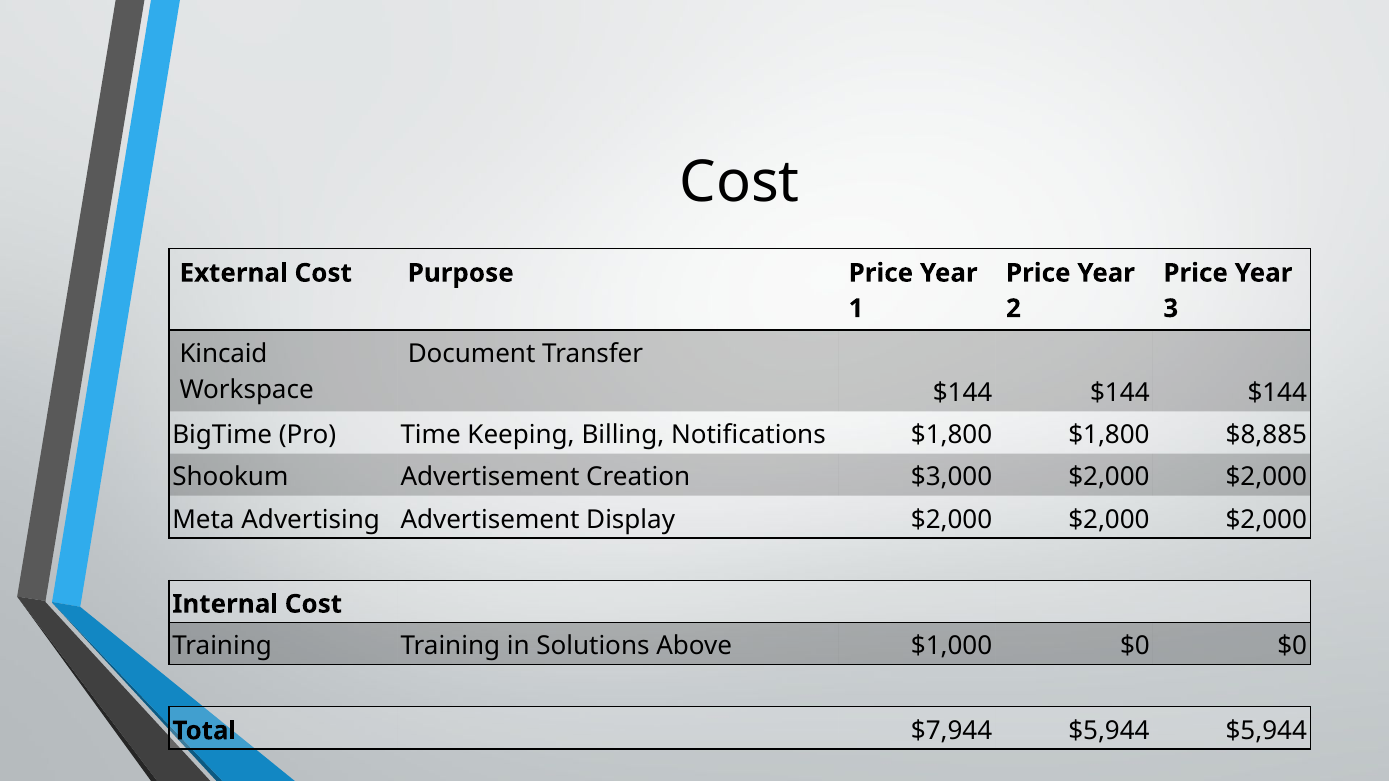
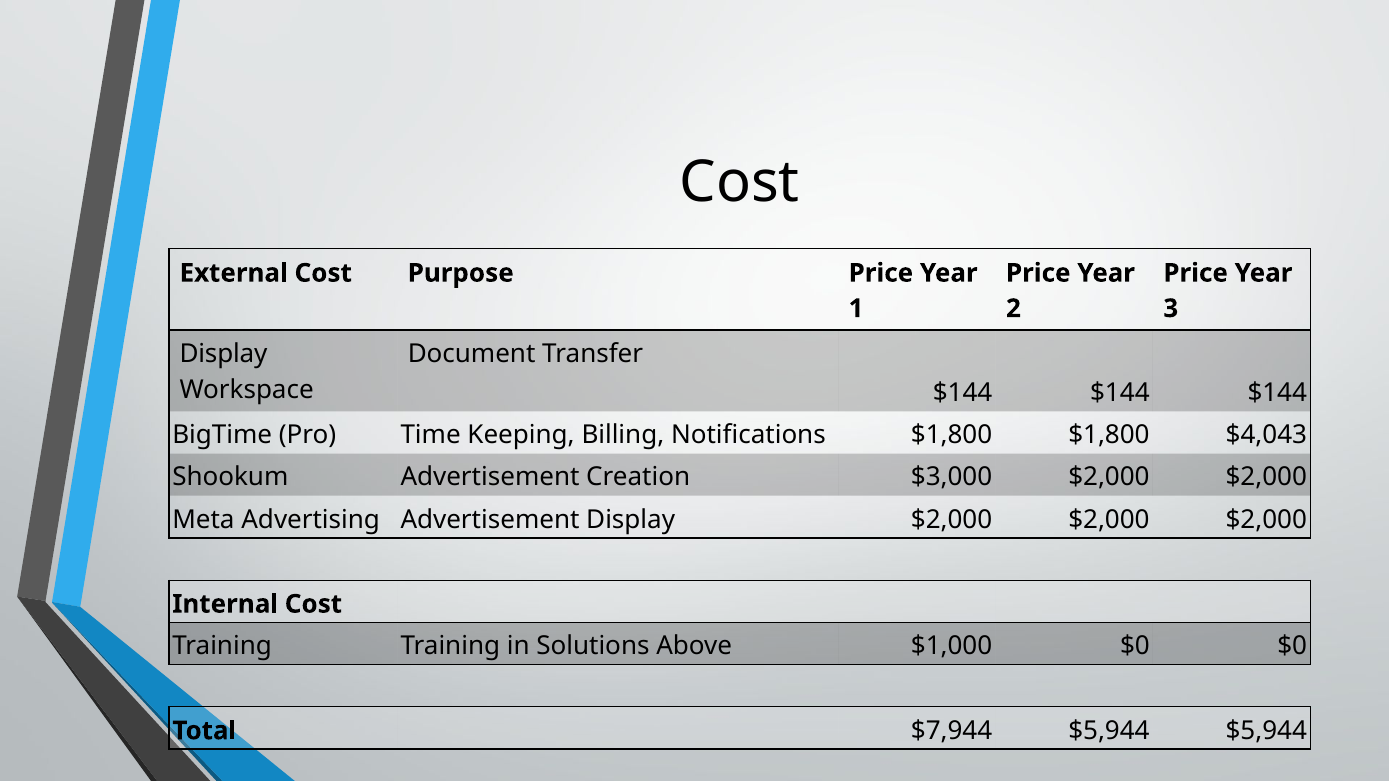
Kincaid: Kincaid -> Display (223, 354)
$8,885: $8,885 -> $4,043 (1266, 435)
